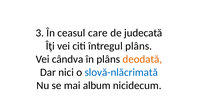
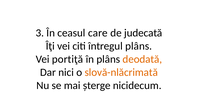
cândva: cândva -> portiţă (68, 59)
slovă-nlăcrimată colour: blue -> orange (121, 73)
album: album -> șterge (97, 86)
